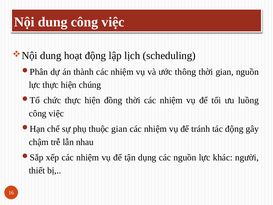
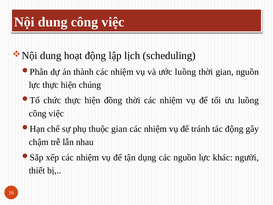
ước thông: thông -> luồng (185, 72)
